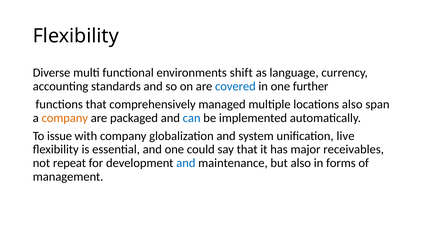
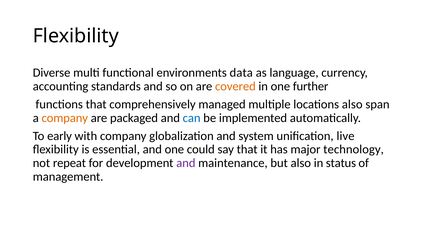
shift: shift -> data (241, 73)
covered colour: blue -> orange (235, 86)
issue: issue -> early (60, 136)
receivables: receivables -> technology (354, 149)
and colour: blue -> purple (186, 163)
forms: forms -> status (341, 163)
